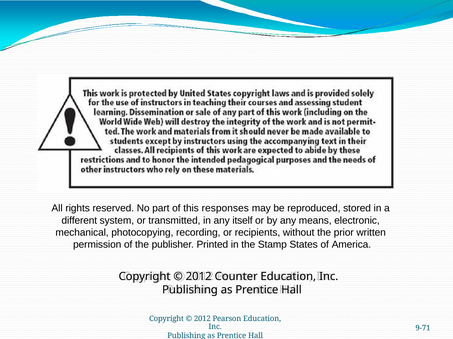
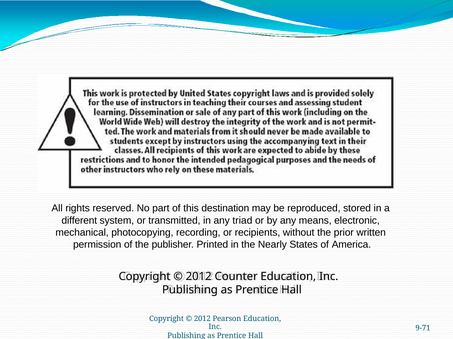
responses: responses -> destination (225, 209)
itself: itself -> triad (242, 221)
Stamp: Stamp -> Nearly (272, 245)
